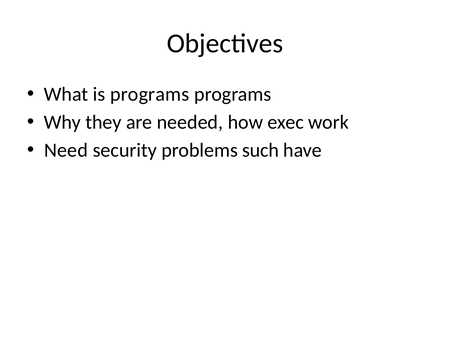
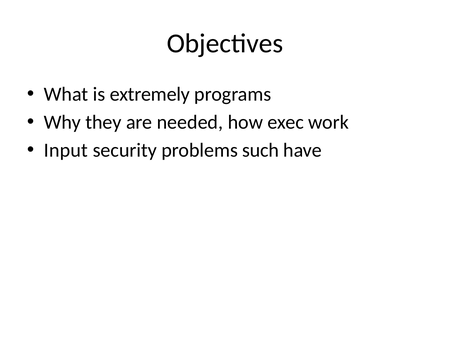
is programs: programs -> extremely (150, 94)
Need: Need -> Input (66, 150)
